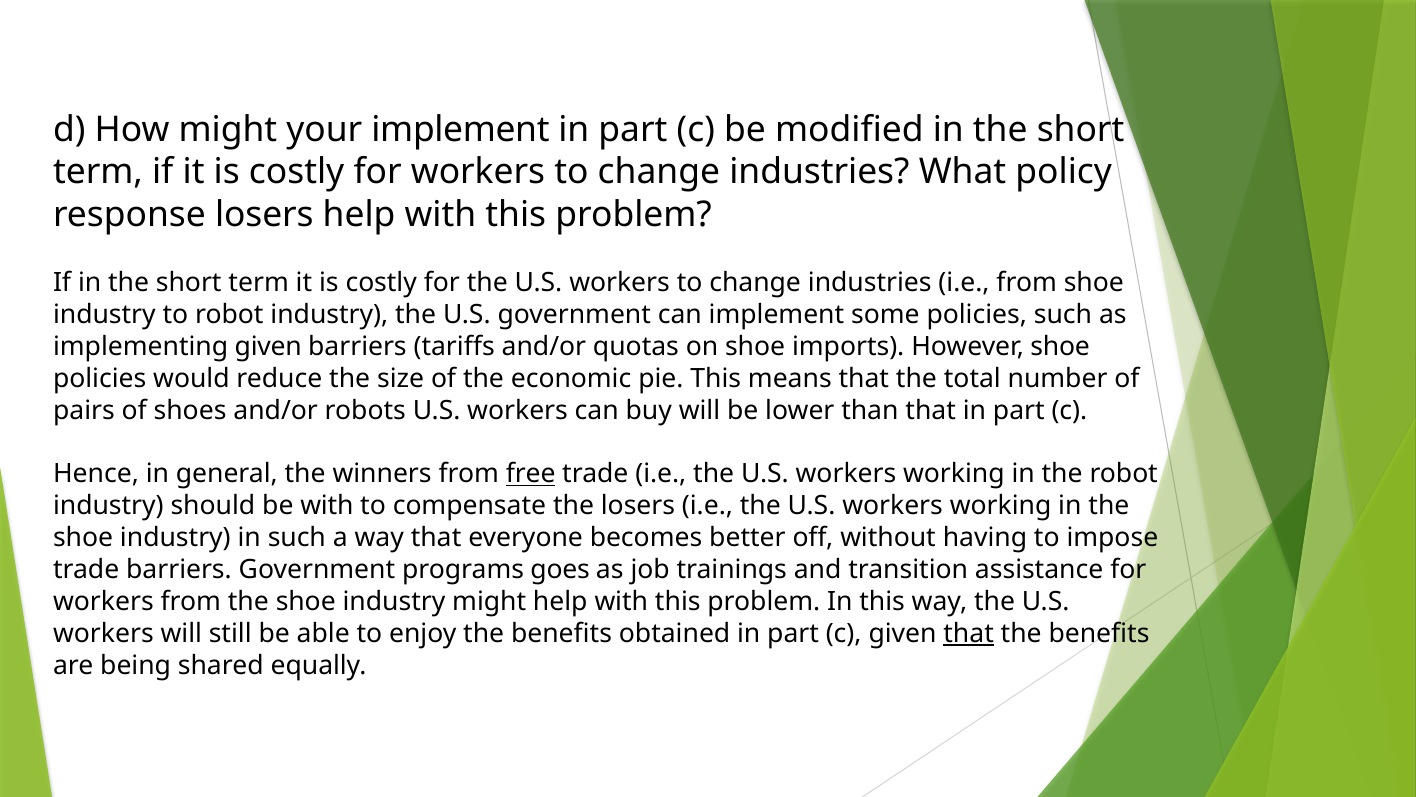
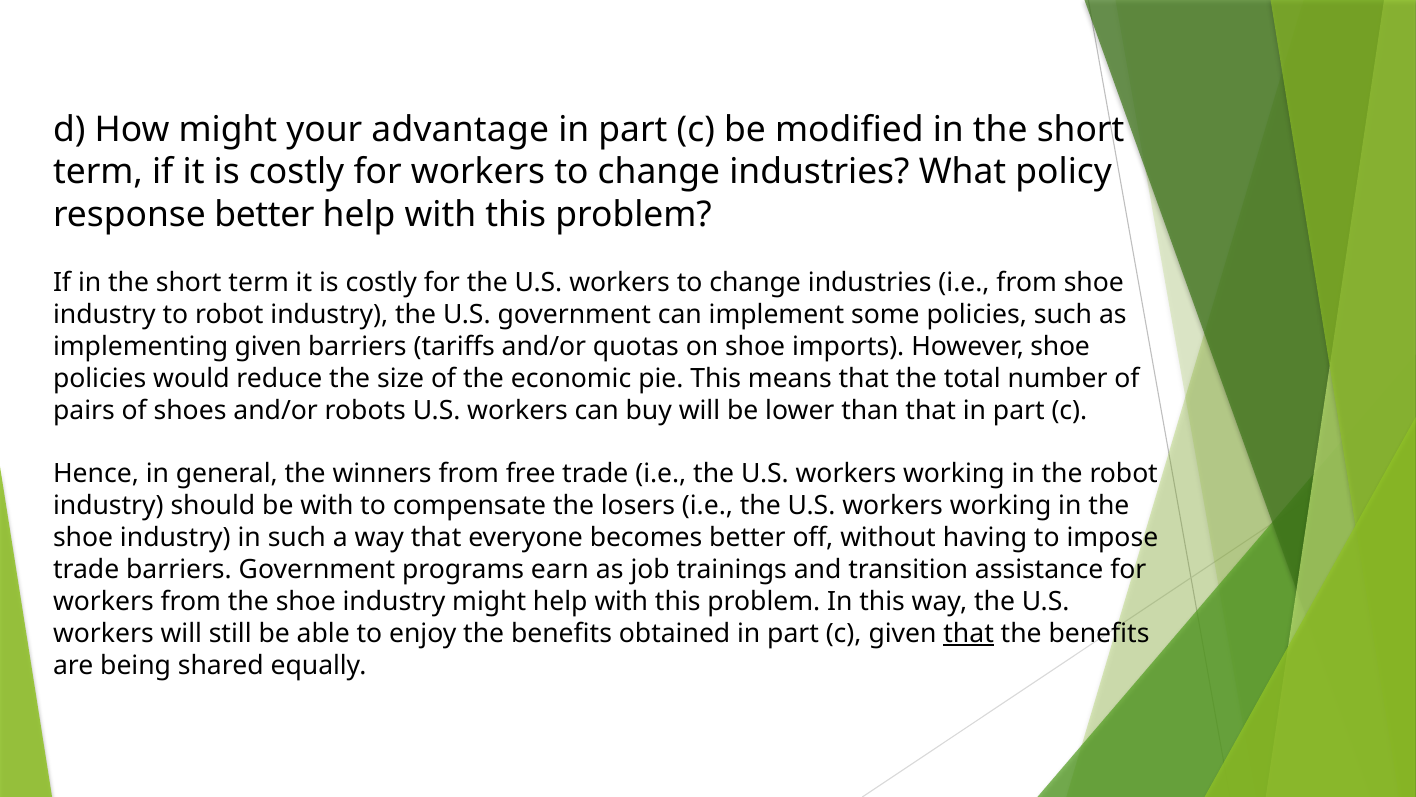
your implement: implement -> advantage (460, 129)
response losers: losers -> better (264, 214)
free underline: present -> none (531, 474)
goes: goes -> earn (560, 569)
